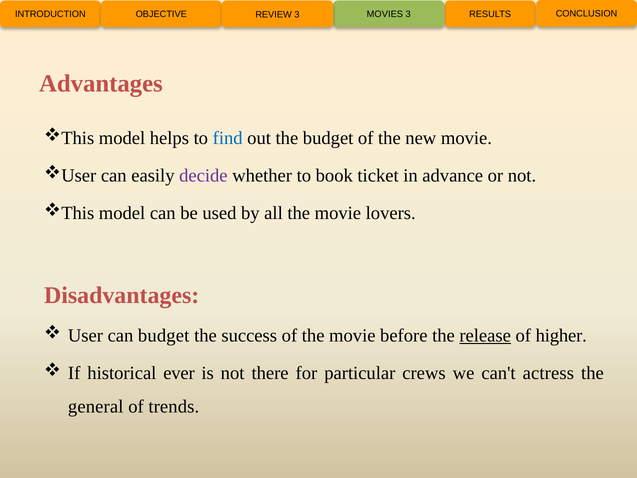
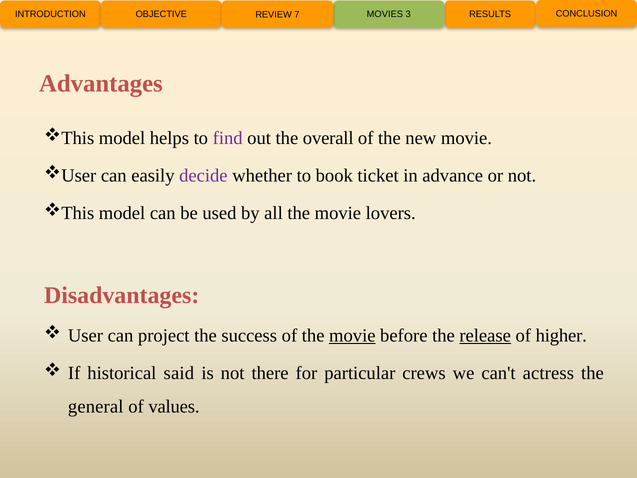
REVIEW 3: 3 -> 7 (297, 14)
find colour: blue -> purple (228, 138)
the budget: budget -> overall (328, 138)
can budget: budget -> project (164, 336)
movie underline: none -> present (352, 336)
ever: ever -> said (179, 373)
trends: trends -> values (174, 406)
